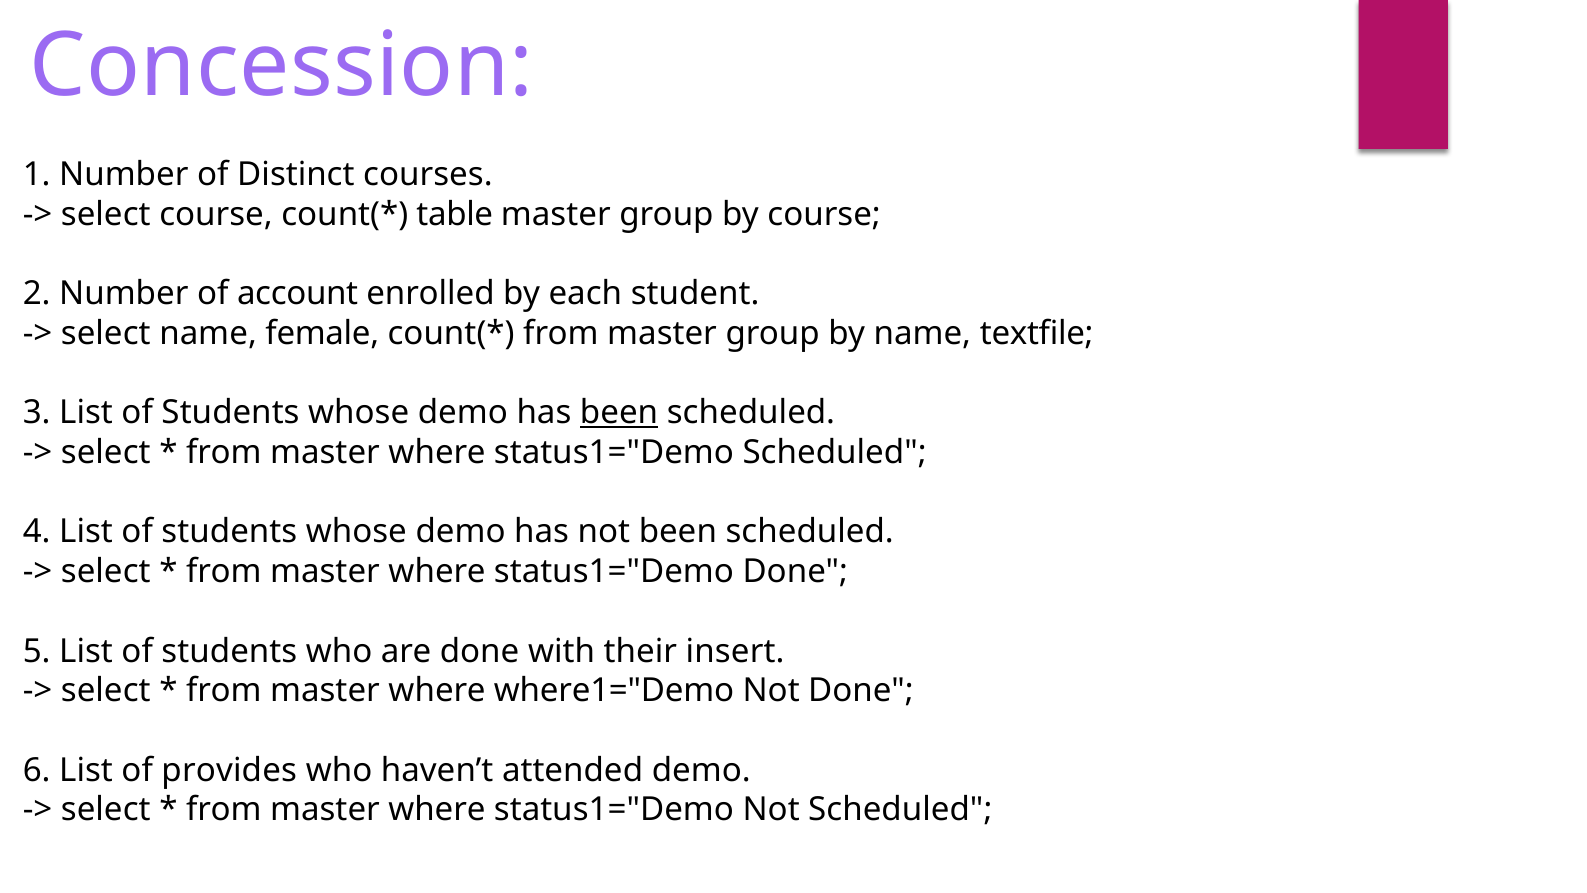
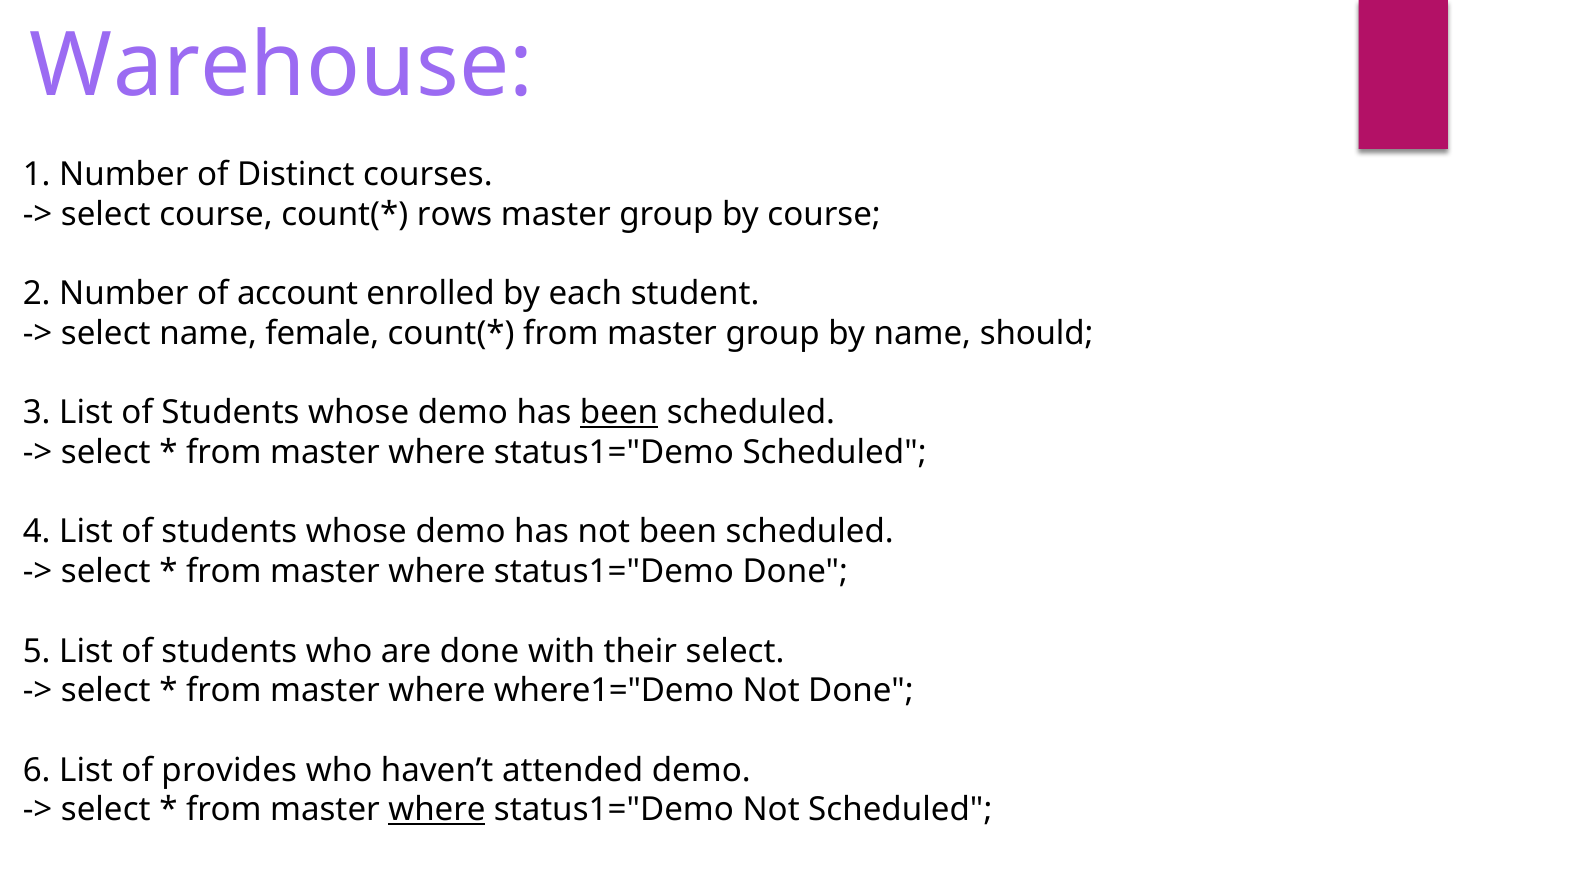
Concession: Concession -> Warehouse (282, 66)
table: table -> rows (455, 214)
textfile: textfile -> should (1037, 333)
their insert: insert -> select (735, 651)
where underline: none -> present (437, 810)
